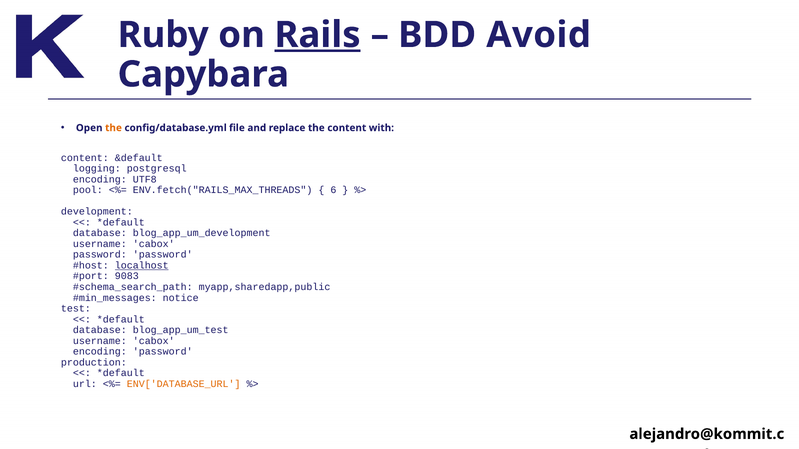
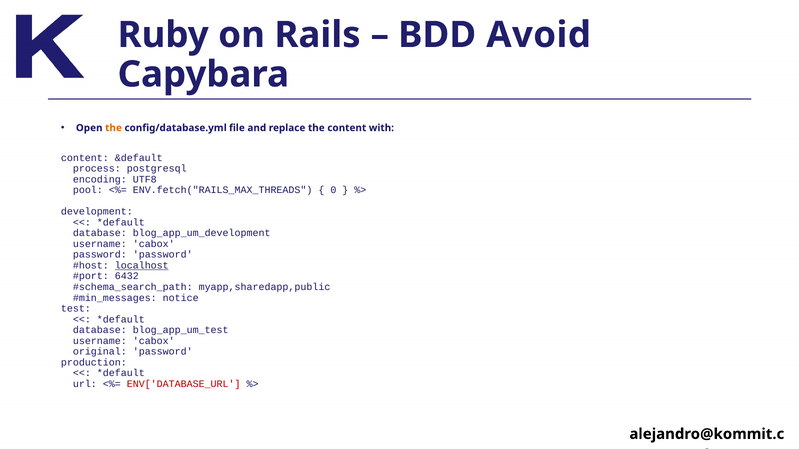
Rails underline: present -> none (318, 35)
logging: logging -> process (97, 169)
6: 6 -> 0 (333, 190)
9083: 9083 -> 6432 (127, 276)
encoding: encoding -> original (100, 352)
ENV['DATABASE_URL colour: orange -> red (184, 384)
